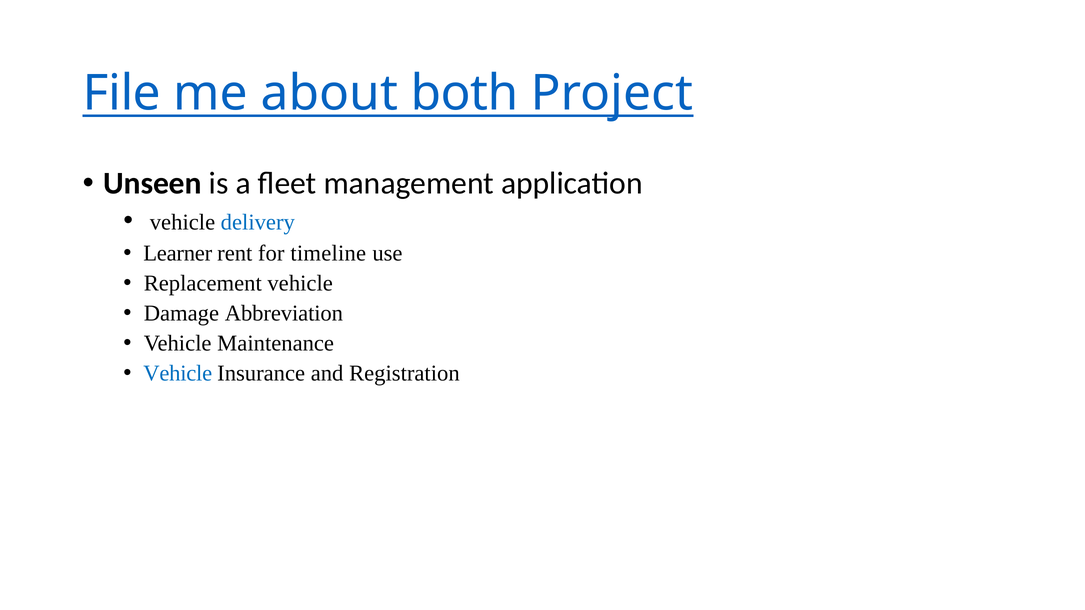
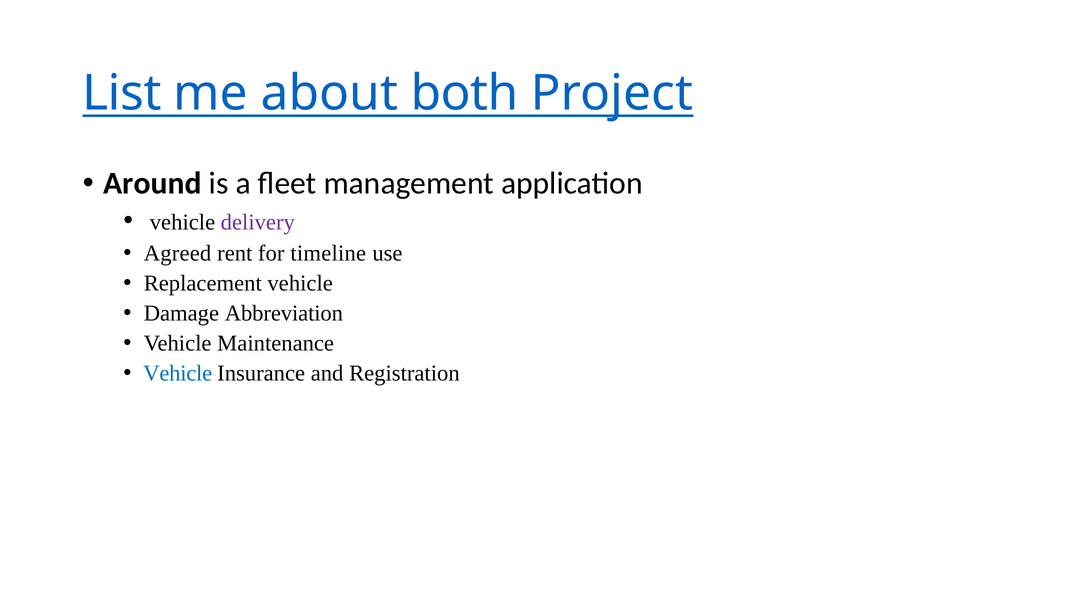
File: File -> List (122, 93)
Unseen: Unseen -> Around (152, 183)
delivery colour: blue -> purple (258, 222)
Learner: Learner -> Agreed (178, 253)
